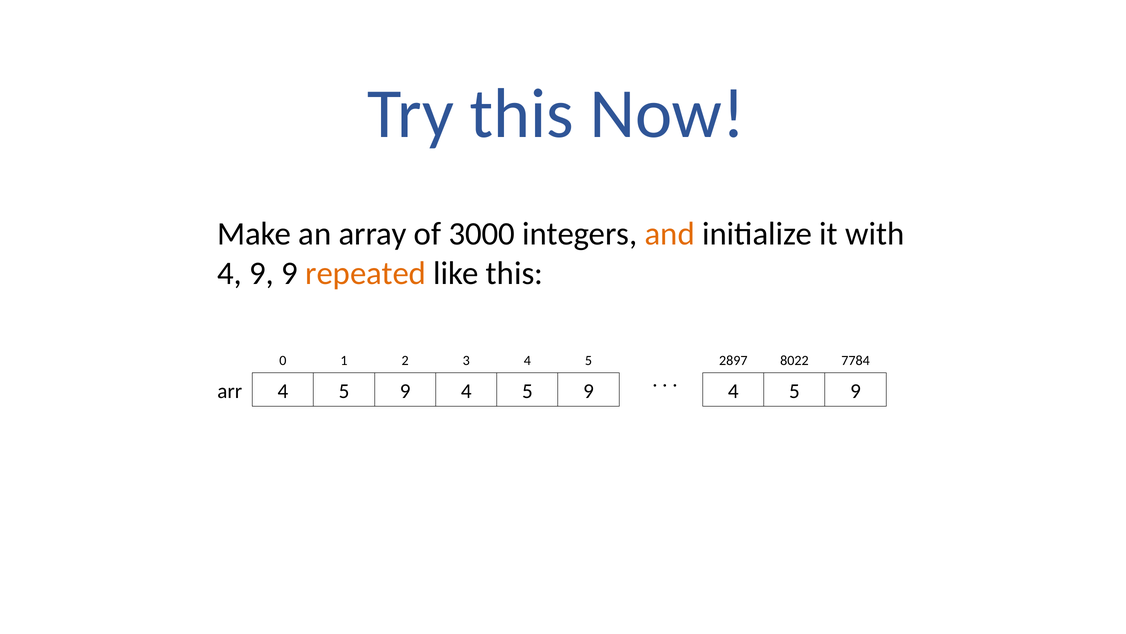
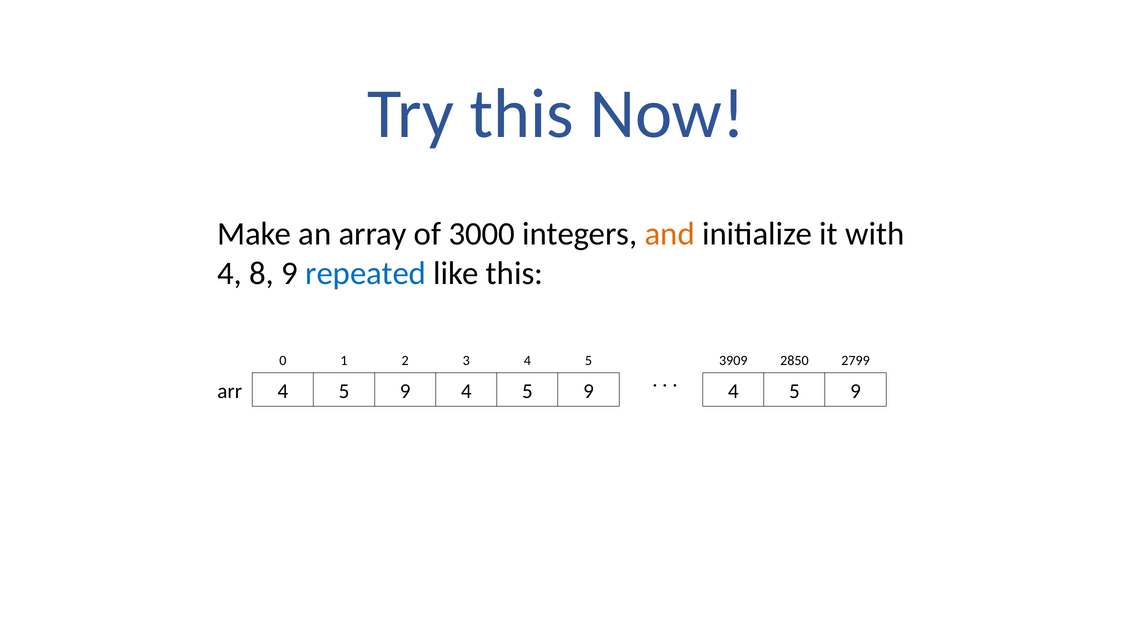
9: 9 -> 8 (262, 273)
repeated colour: orange -> blue (366, 273)
2897: 2897 -> 3909 (733, 360)
8022: 8022 -> 2850 (794, 360)
7784: 7784 -> 2799 (856, 360)
